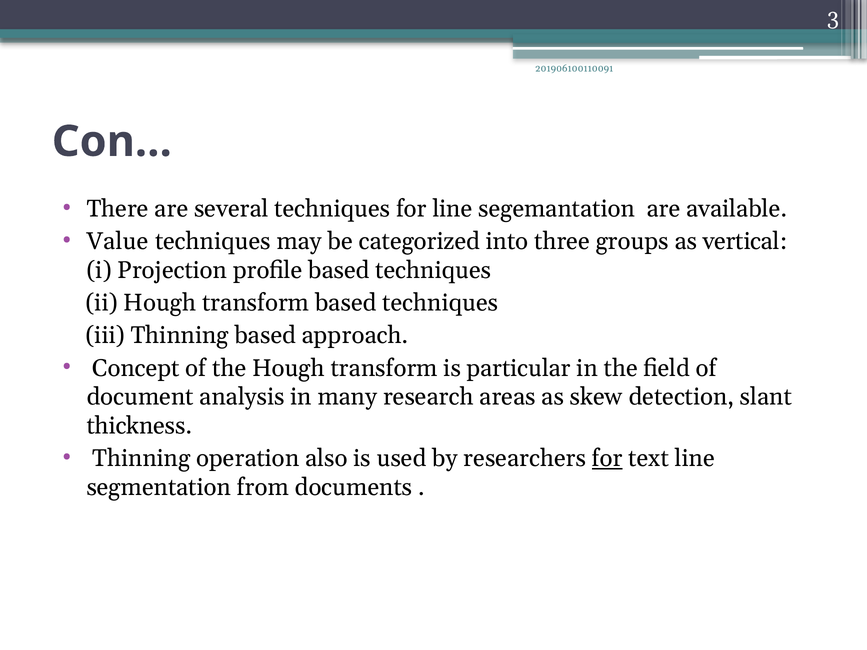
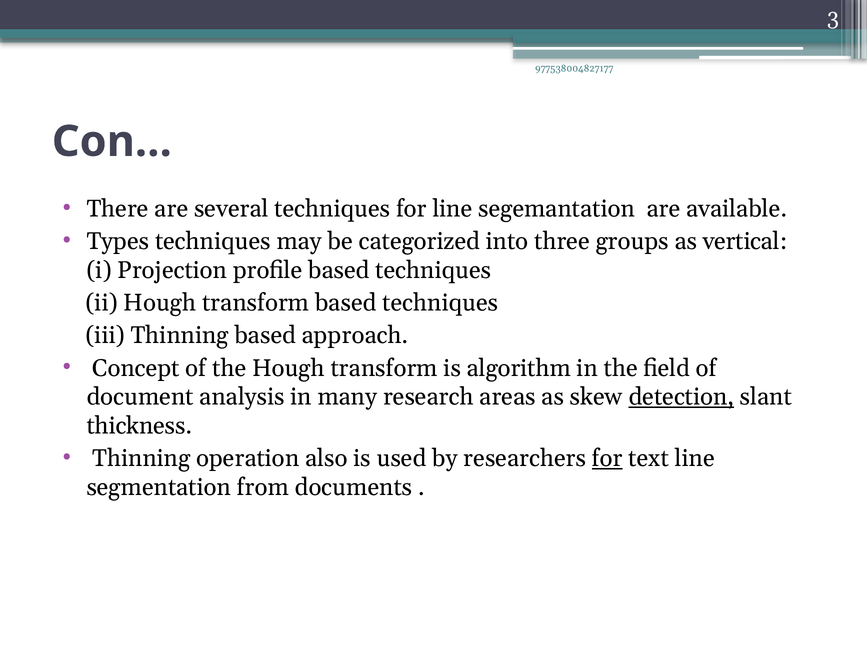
201906100110091: 201906100110091 -> 977538004827177 (574, 69)
Value: Value -> Types (118, 242)
particular: particular -> algorithm (519, 368)
detection underline: none -> present (681, 397)
